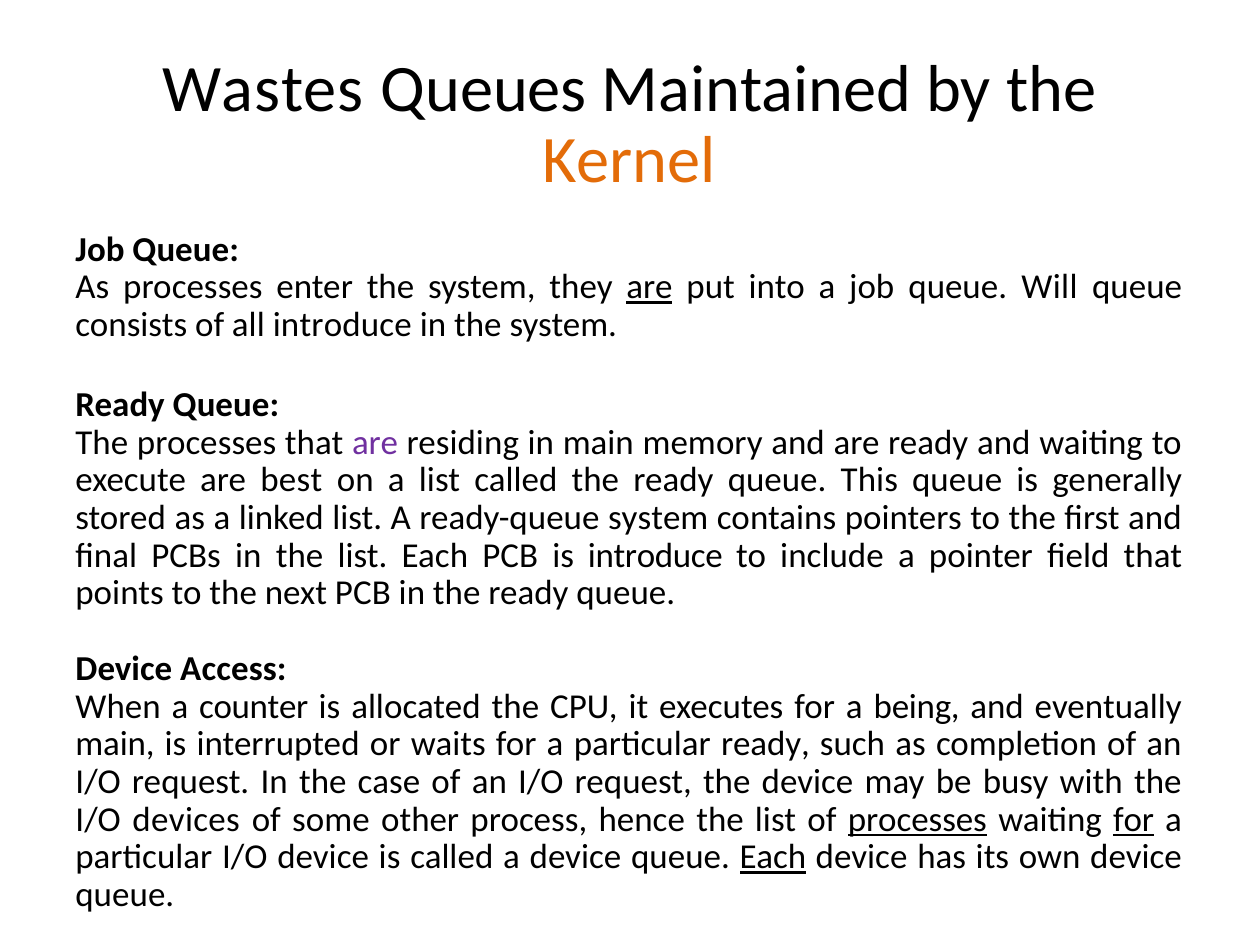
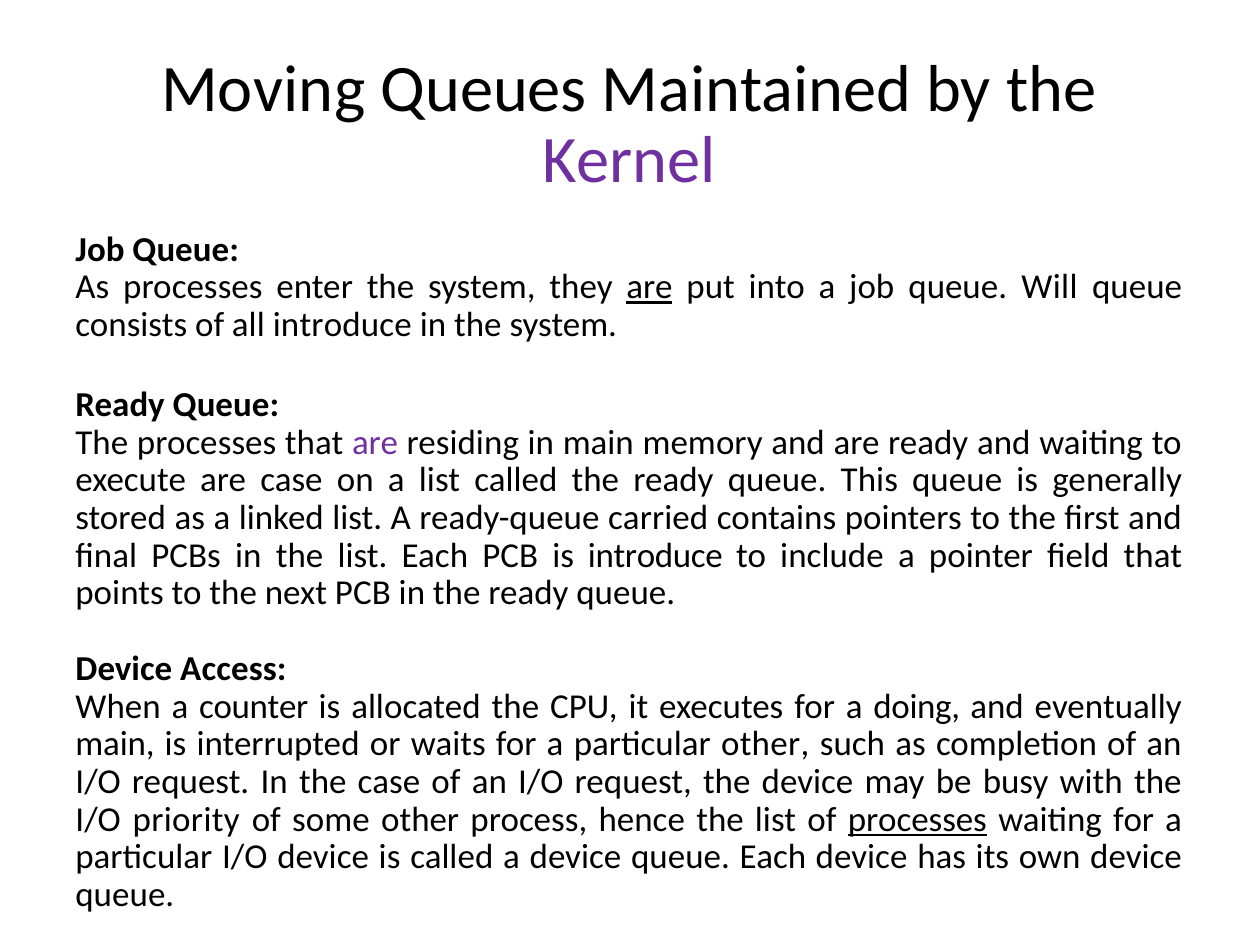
Wastes: Wastes -> Moving (263, 89)
Kernel colour: orange -> purple (629, 161)
are best: best -> case (291, 481)
ready-queue system: system -> carried (658, 518)
being: being -> doing (917, 707)
particular ready: ready -> other (765, 745)
devices: devices -> priority (186, 820)
for underline: present -> none (1134, 820)
Each underline: present -> none (773, 858)
